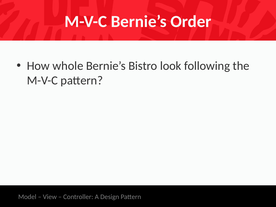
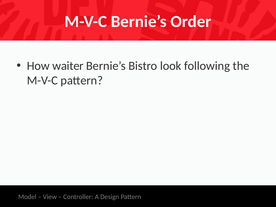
whole: whole -> waiter (68, 66)
